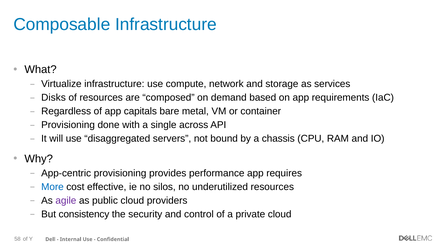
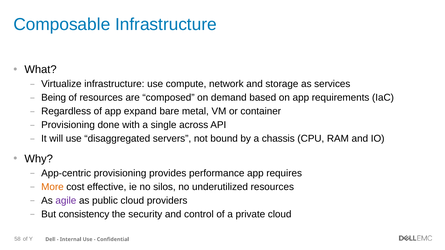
Disks: Disks -> Being (54, 98)
capitals: capitals -> expand (140, 112)
More colour: blue -> orange (52, 187)
